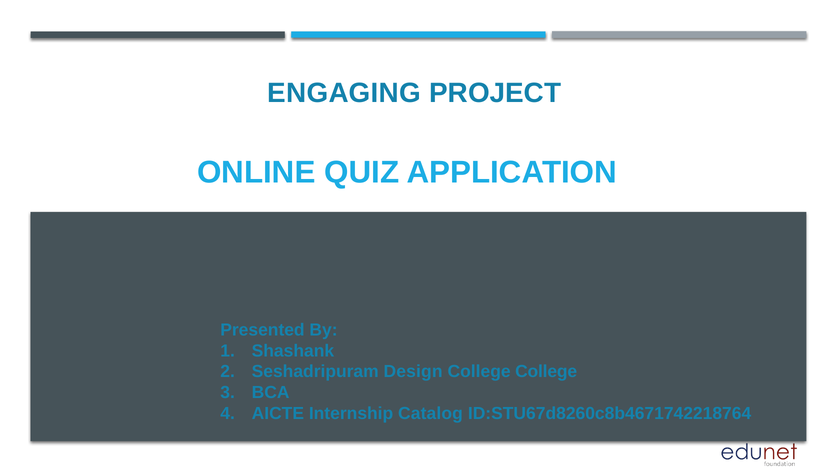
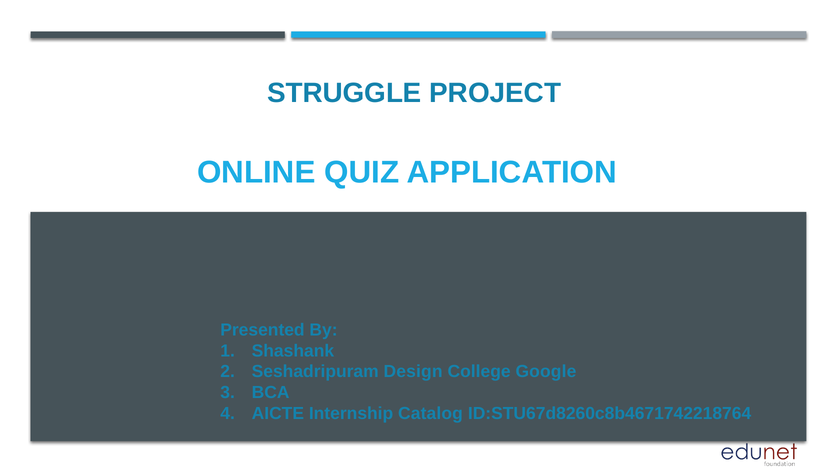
ENGAGING: ENGAGING -> STRUGGLE (344, 93)
College College: College -> Google (546, 372)
